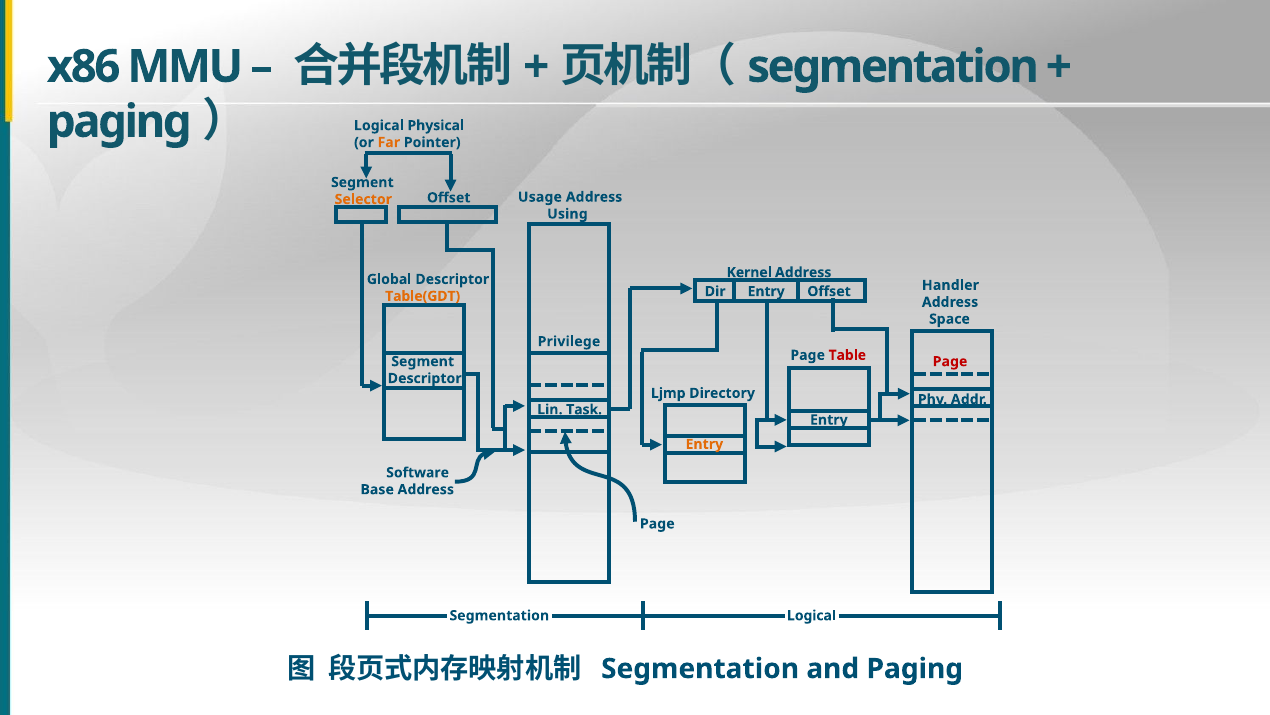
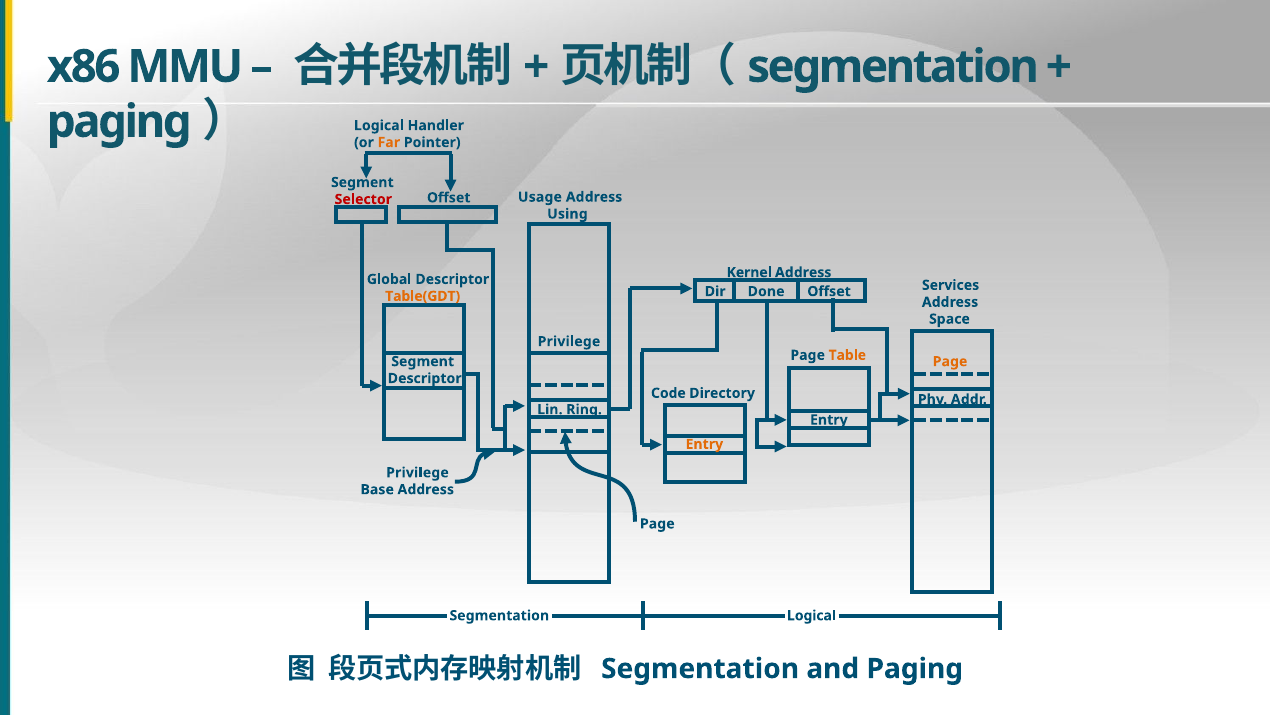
Physical: Physical -> Handler (436, 125)
Selector colour: orange -> red (363, 199)
Handler: Handler -> Services (951, 285)
Dir Entry: Entry -> Done (766, 291)
Table colour: red -> orange (847, 355)
Page colour: red -> orange (950, 361)
Ljmp: Ljmp -> Code (668, 393)
Task: Task -> Ring (584, 409)
Software: Software -> Privilege (417, 472)
